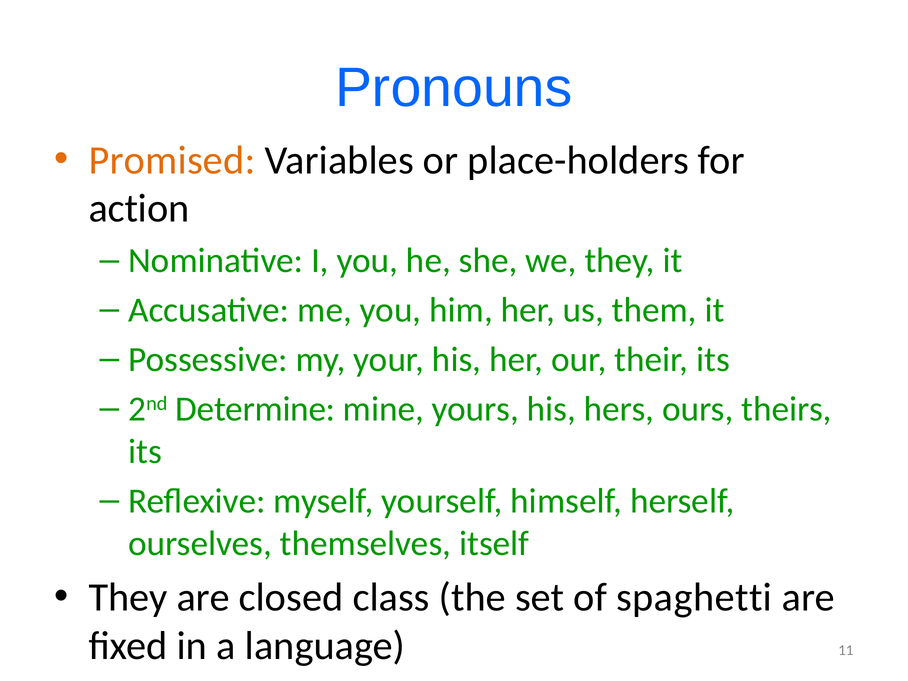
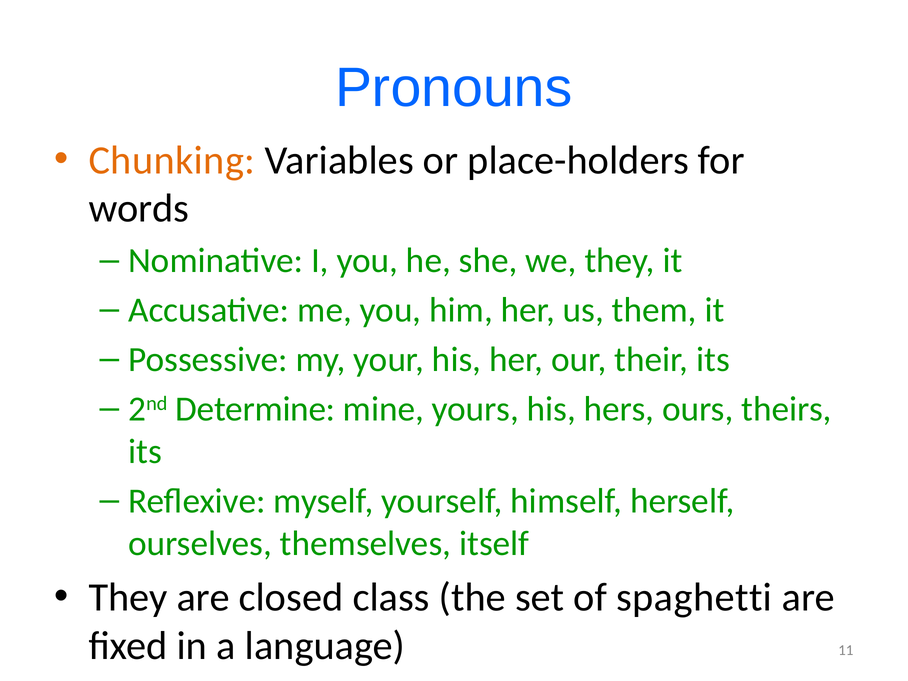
Promised: Promised -> Chunking (172, 160)
action: action -> words (139, 209)
